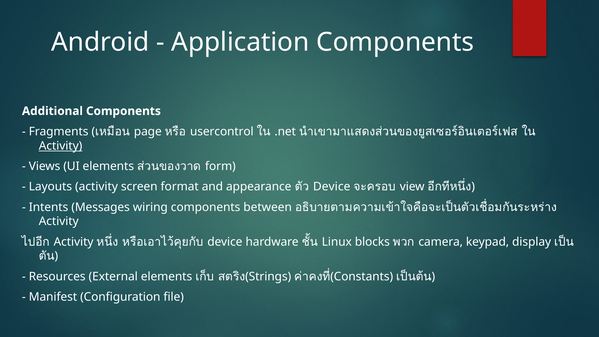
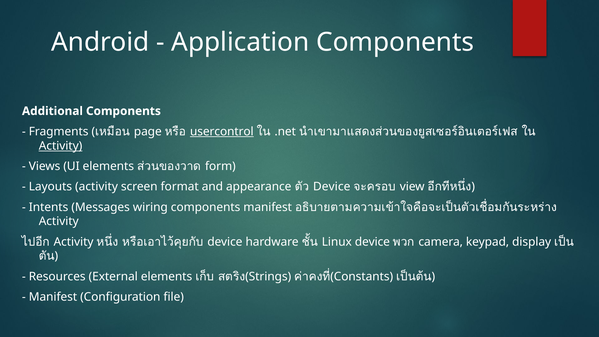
usercontrol underline: none -> present (222, 132)
components between: between -> manifest (268, 207)
Linux blocks: blocks -> device (372, 242)
